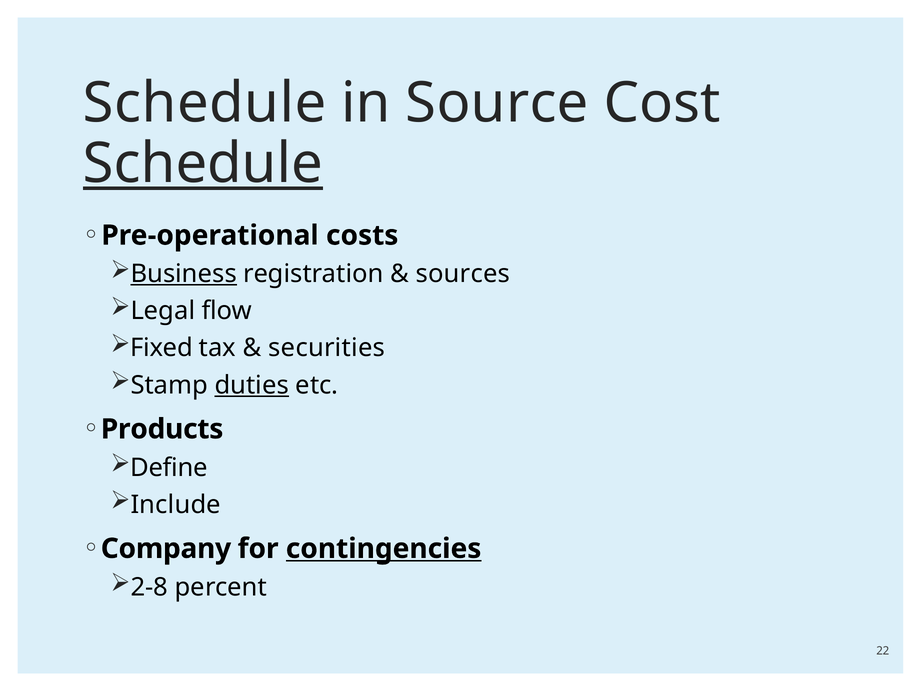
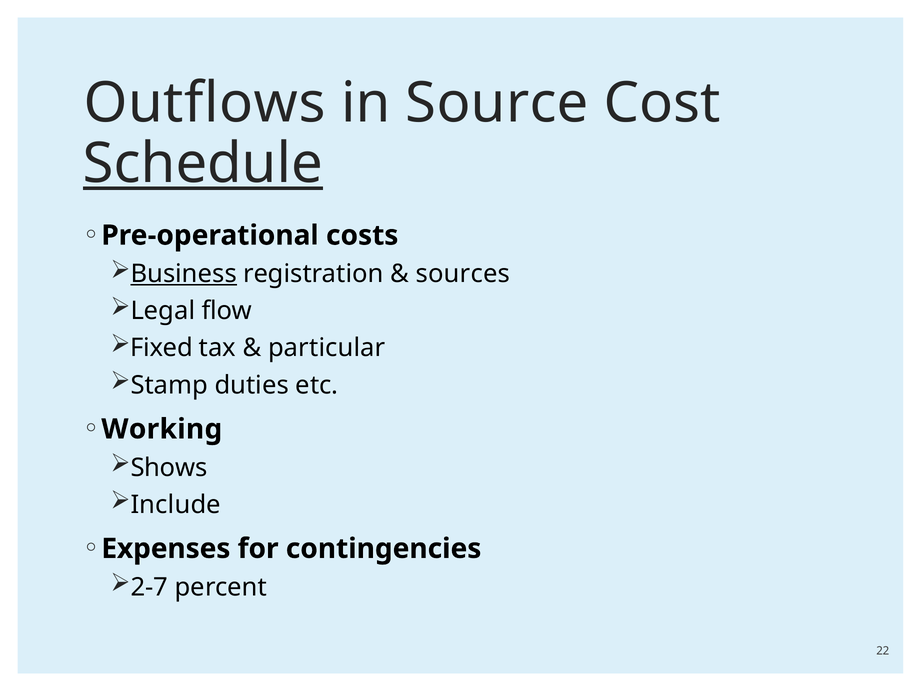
Schedule: Schedule -> Outflows (205, 103)
securities: securities -> particular (327, 348)
duties underline: present -> none (252, 385)
Products: Products -> Working (162, 429)
Define: Define -> Shows (169, 467)
Company: Company -> Expenses (166, 548)
contingencies underline: present -> none (384, 548)
2-8: 2-8 -> 2-7 (149, 587)
